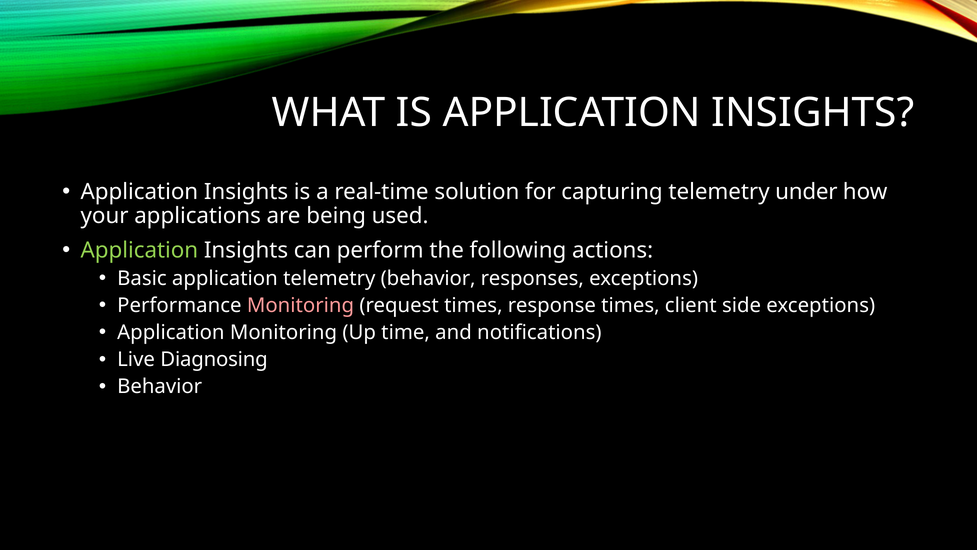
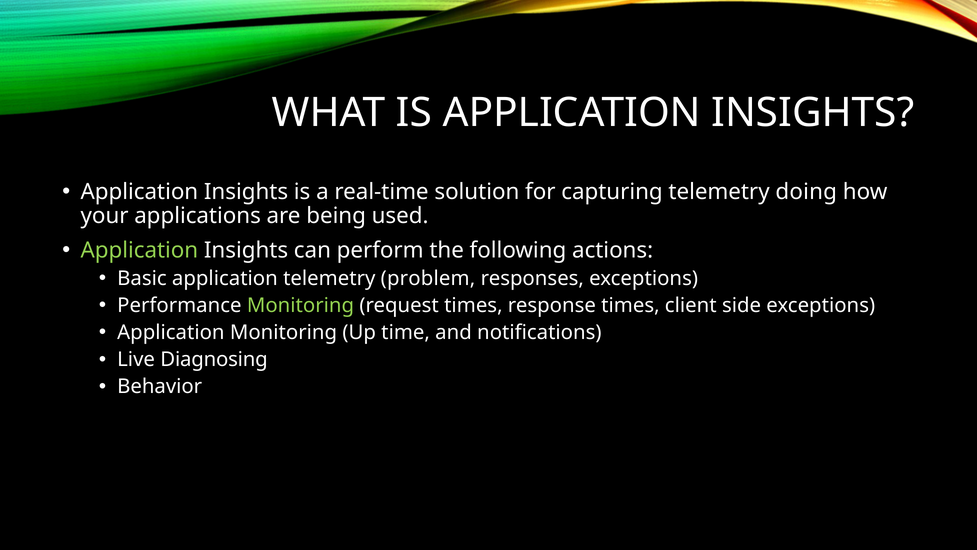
under: under -> doing (806, 191)
telemetry behavior: behavior -> problem (428, 278)
Monitoring colour: pink -> light green (301, 305)
